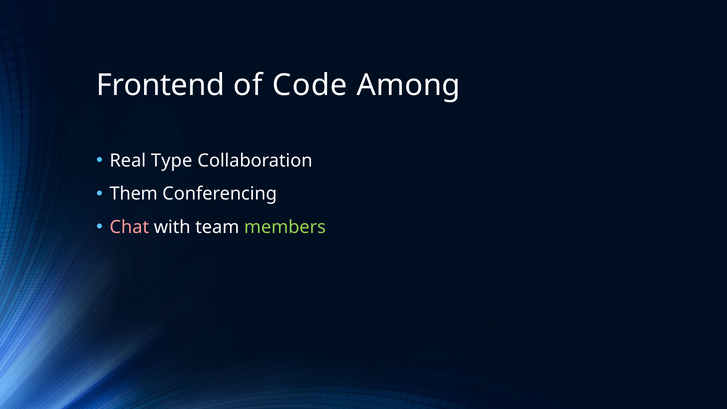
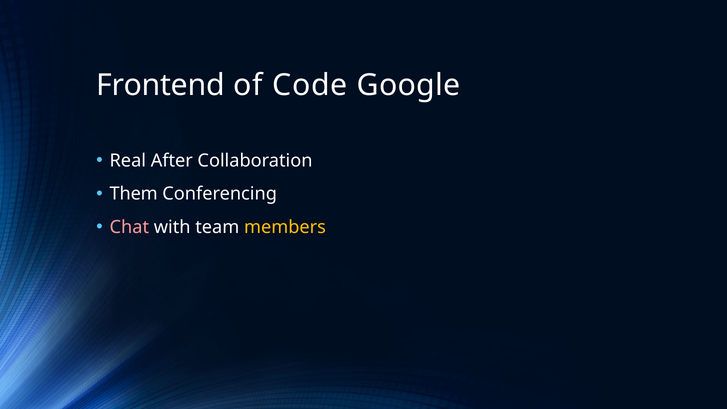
Among: Among -> Google (409, 85)
Type: Type -> After (172, 161)
members colour: light green -> yellow (285, 227)
